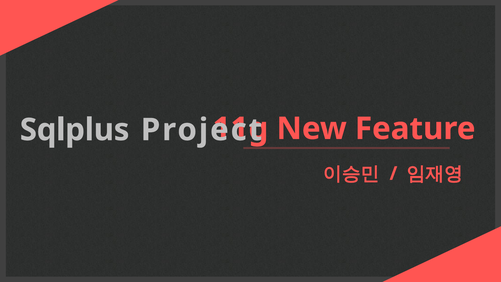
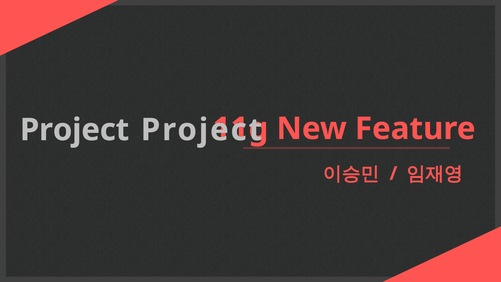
Sqlplus: Sqlplus -> Project (75, 130)
